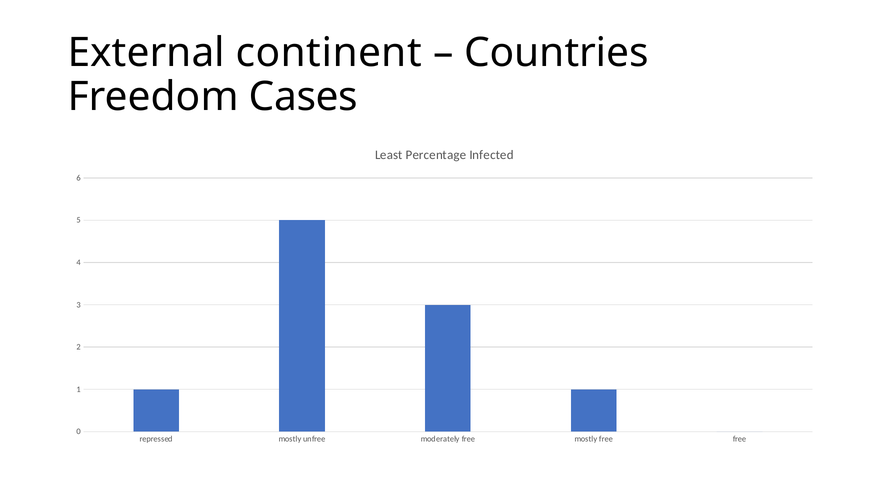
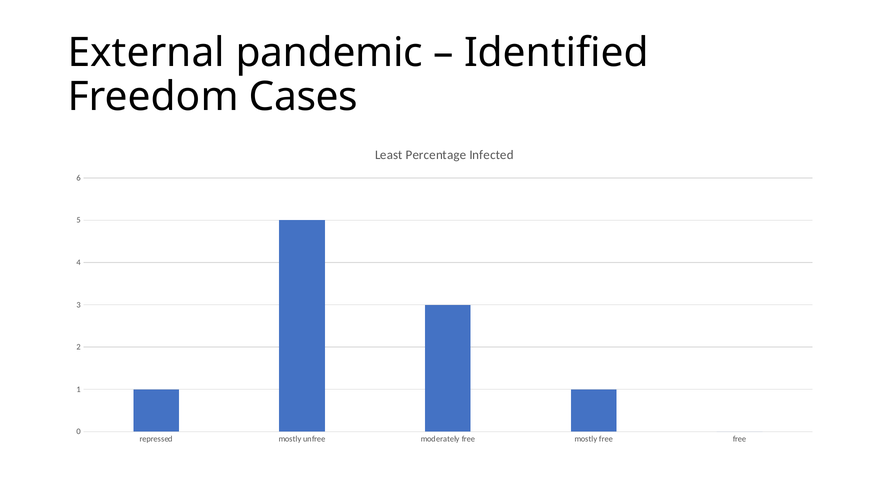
continent: continent -> pandemic (329, 53)
Countries: Countries -> Identified (556, 53)
